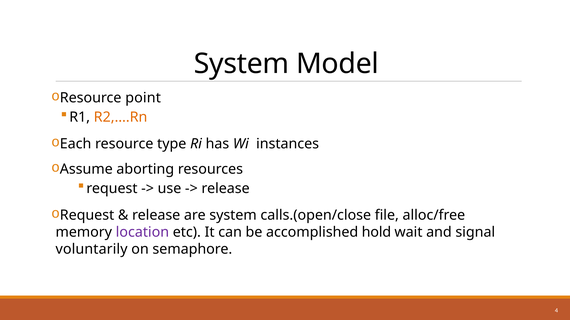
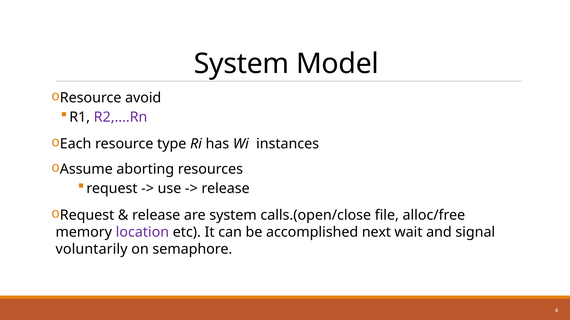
point: point -> avoid (143, 98)
R2,….Rn colour: orange -> purple (121, 117)
hold: hold -> next (376, 233)
